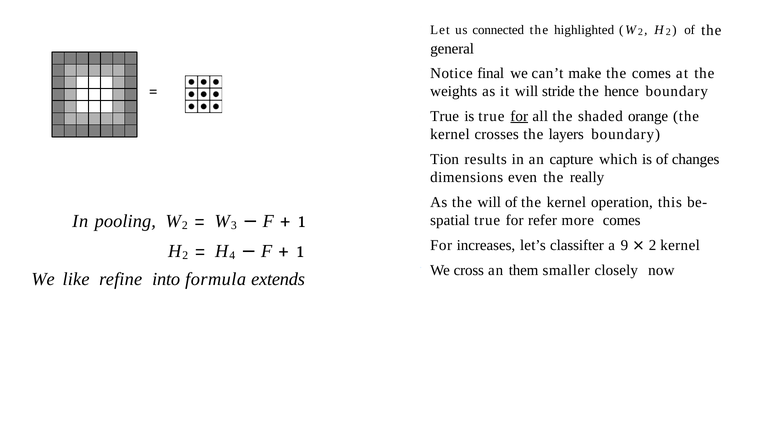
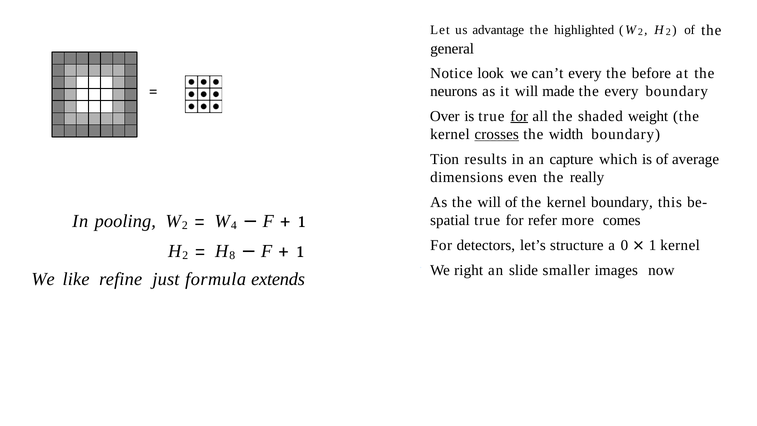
connected: connected -> advantage (498, 30)
final: final -> look (491, 73)
can’t make: make -> every (585, 73)
the comes: comes -> before (651, 73)
weights: weights -> neurons (454, 91)
stride: stride -> made (558, 91)
the hence: hence -> every (621, 91)
True: True -> Over (445, 116)
orange: orange -> weight (648, 116)
crosses underline: none -> present (497, 134)
layers: layers -> width (566, 134)
changes: changes -> average (696, 159)
kernel operation: operation -> boundary (622, 202)
3: 3 -> 4 (234, 226)
increases: increases -> detectors (486, 245)
classifter: classifter -> structure (577, 245)
9: 9 -> 0 (624, 245)
2: 2 -> 1 (653, 245)
4: 4 -> 8 (232, 255)
cross: cross -> right (469, 270)
them: them -> slide (523, 270)
closely: closely -> images (616, 270)
into: into -> just (166, 279)
